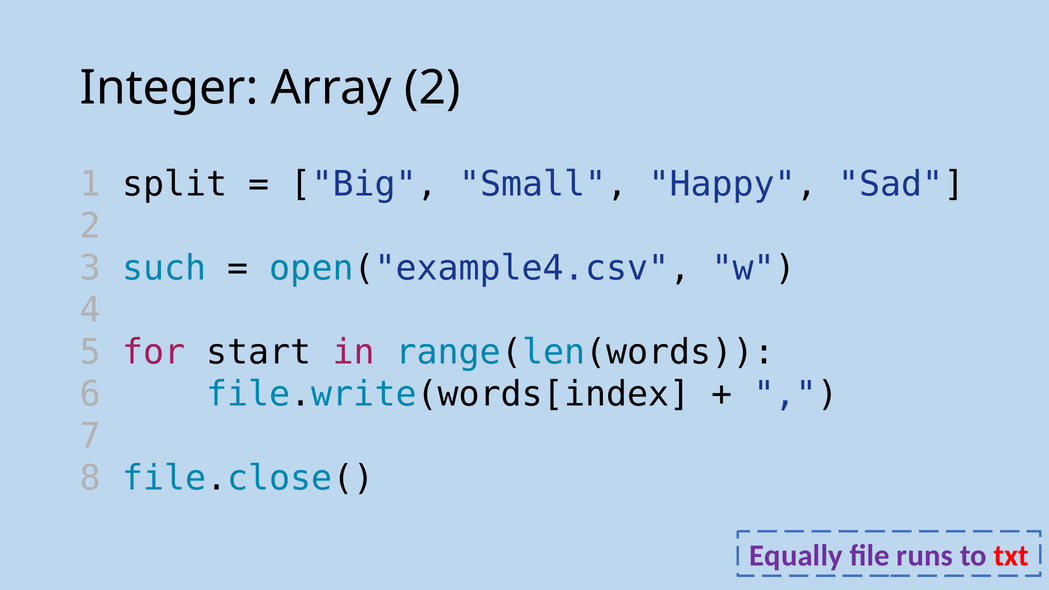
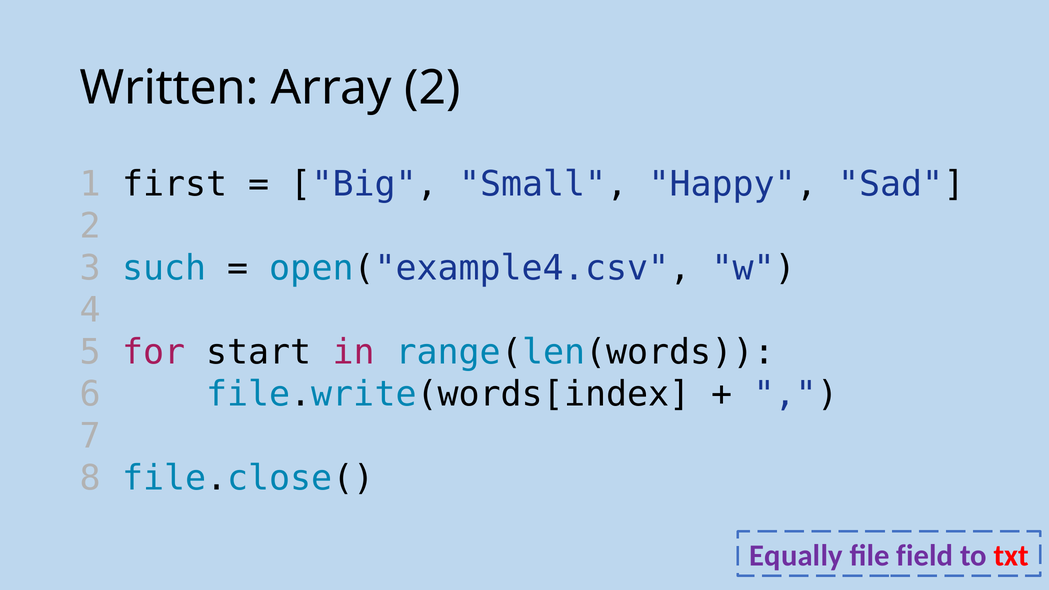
Integer: Integer -> Written (169, 88)
split: split -> first (175, 184)
runs: runs -> field (925, 556)
